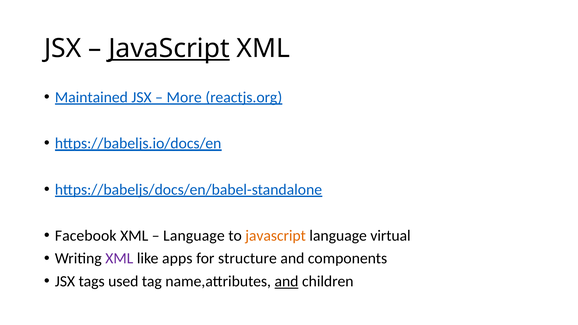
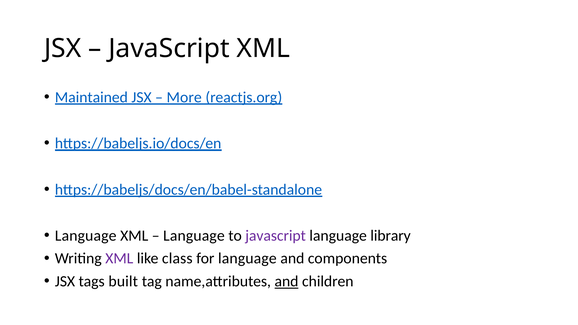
JavaScript underline: present -> none (169, 49)
Facebook: Facebook -> Language (86, 236)
javascript colour: orange -> purple (276, 236)
virtual: virtual -> library (391, 236)
apps: apps -> class (177, 259)
for structure: structure -> language (247, 259)
used: used -> built (123, 281)
